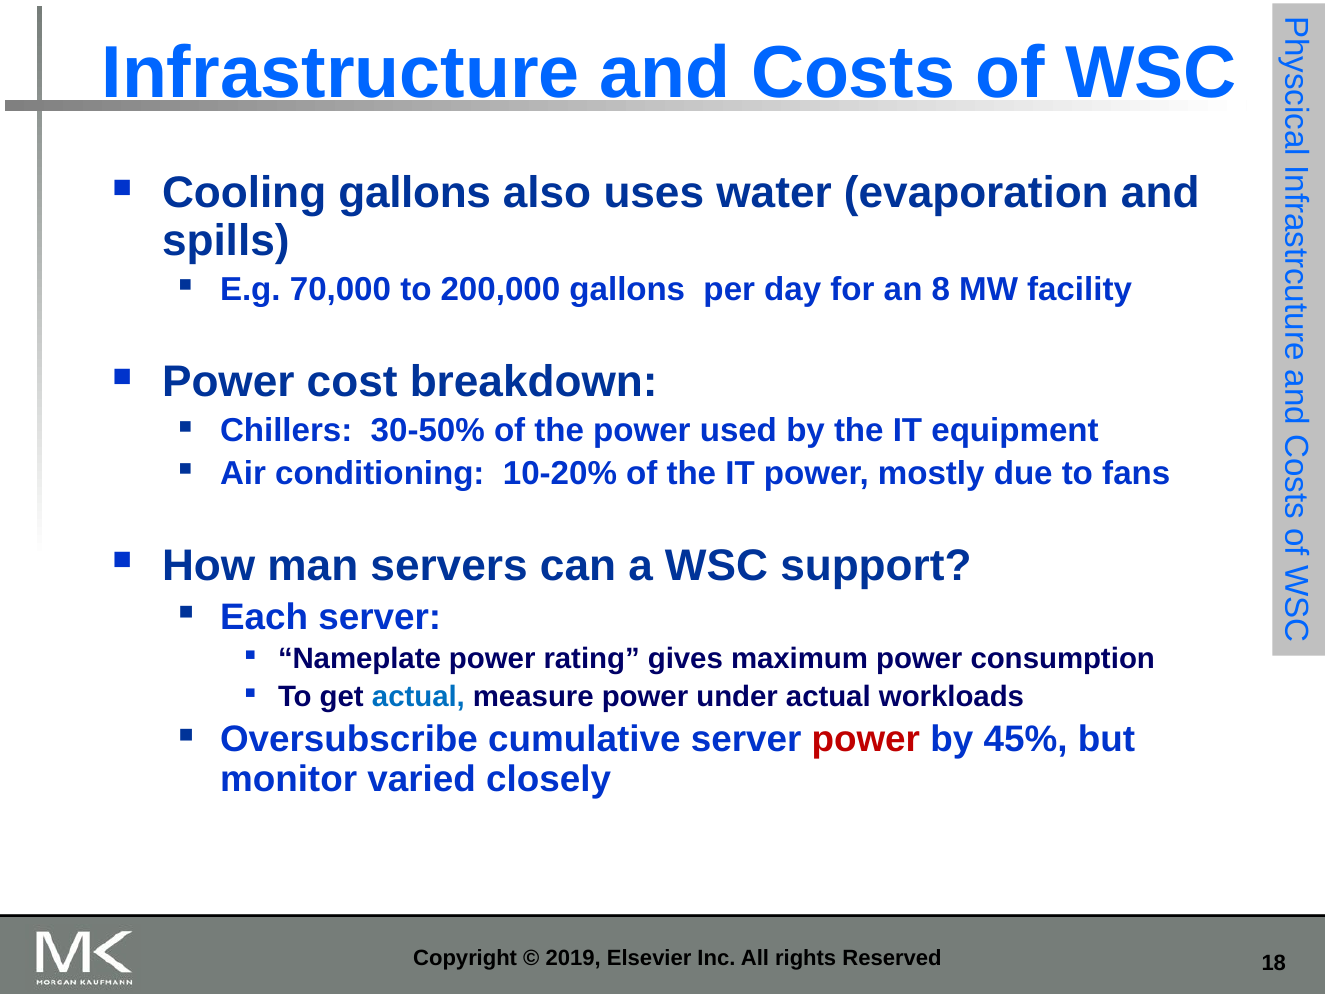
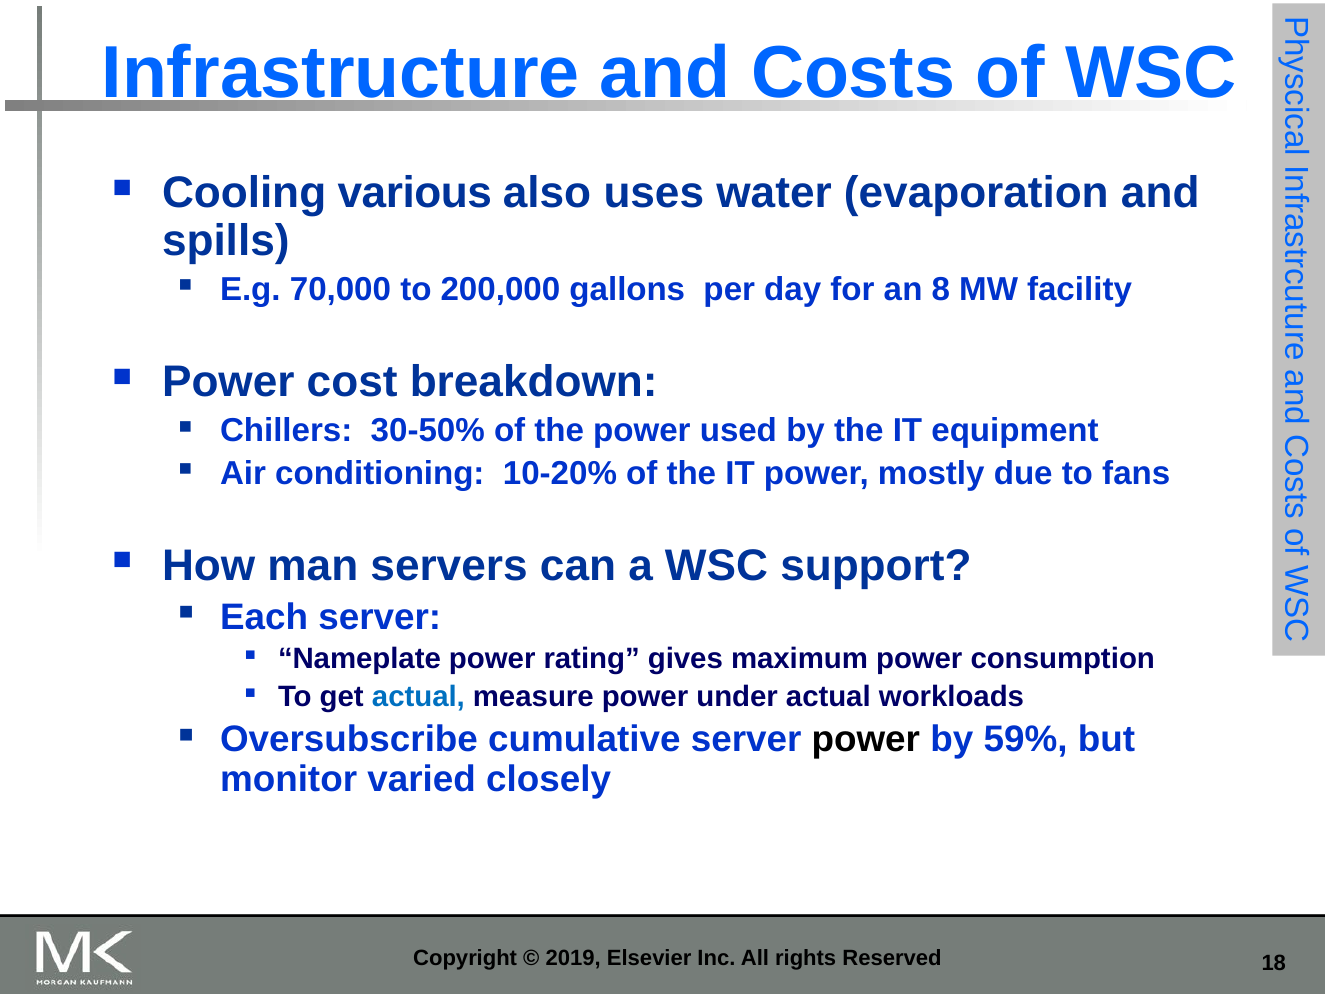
Cooling gallons: gallons -> various (415, 193)
power colour: red -> black (866, 739)
45%: 45% -> 59% (1026, 739)
